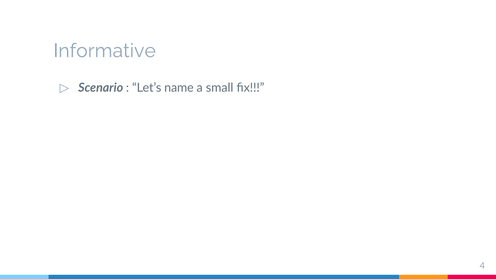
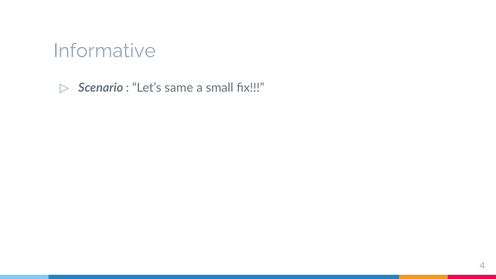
name: name -> same (179, 88)
